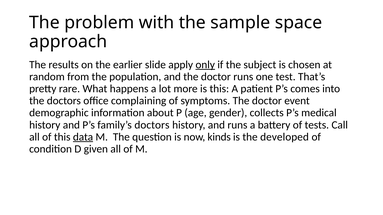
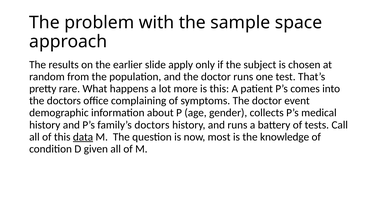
only underline: present -> none (205, 65)
kinds: kinds -> most (219, 137)
developed: developed -> knowledge (285, 137)
